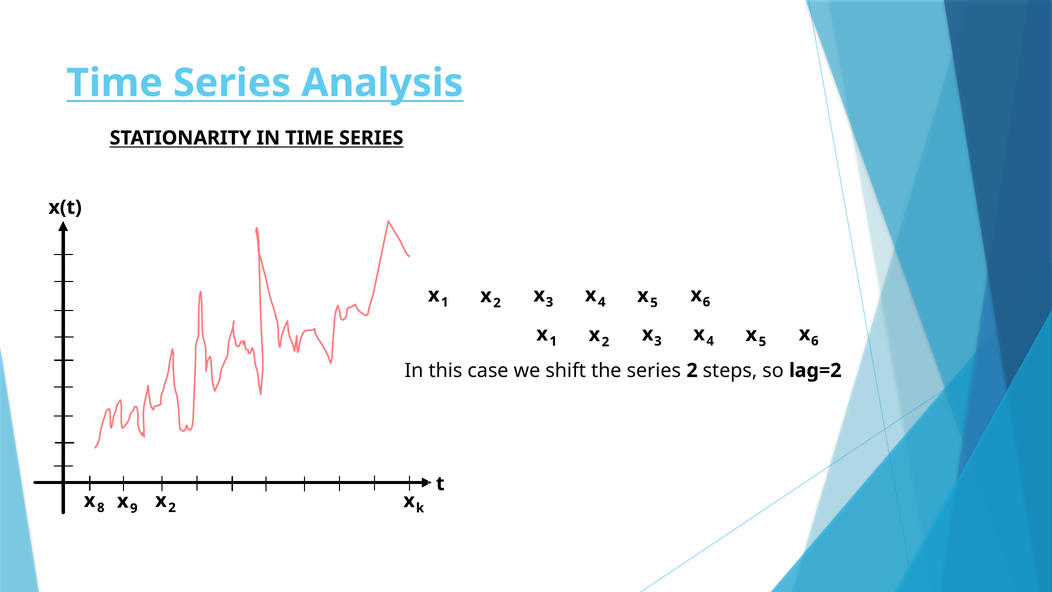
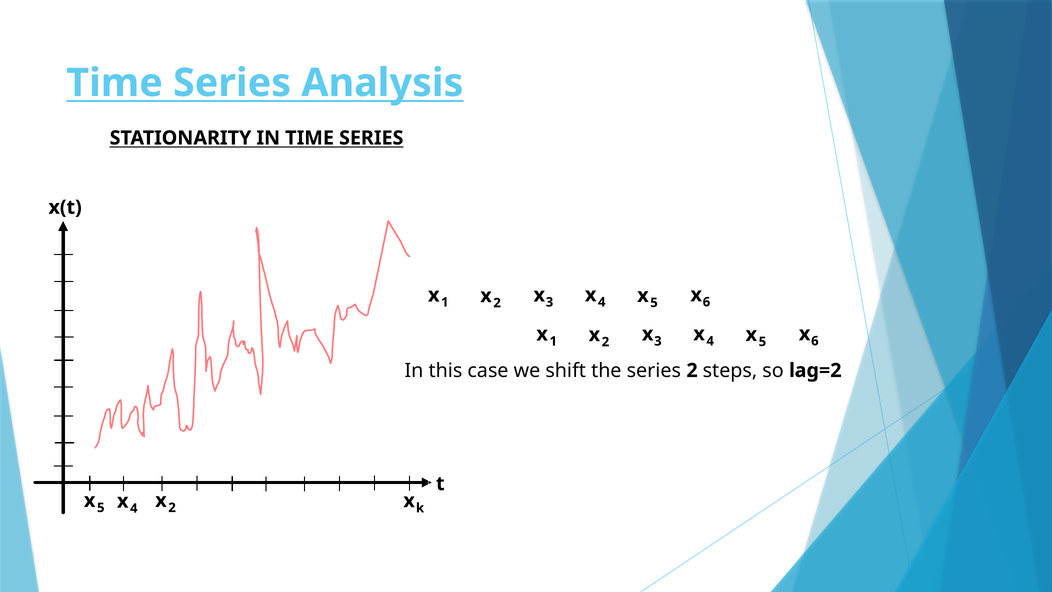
8: 8 -> 5 (101, 508)
9: 9 -> 4 (134, 508)
